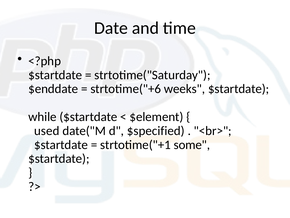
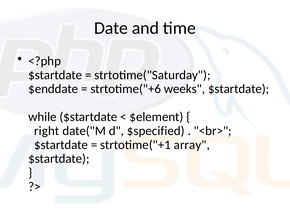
used: used -> right (47, 130)
some: some -> array (192, 144)
